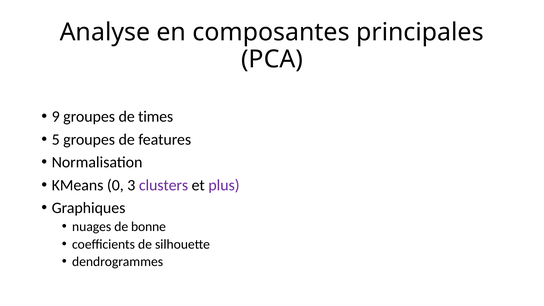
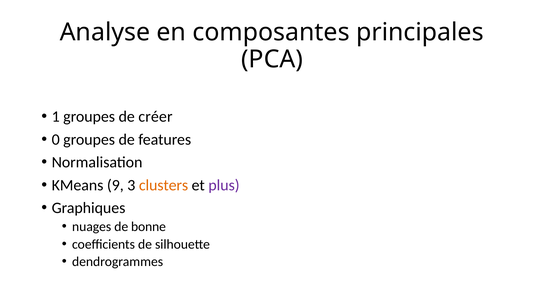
9: 9 -> 1 (56, 117)
times: times -> créer (155, 117)
5: 5 -> 0 (56, 140)
0: 0 -> 9 (115, 185)
clusters colour: purple -> orange (164, 185)
